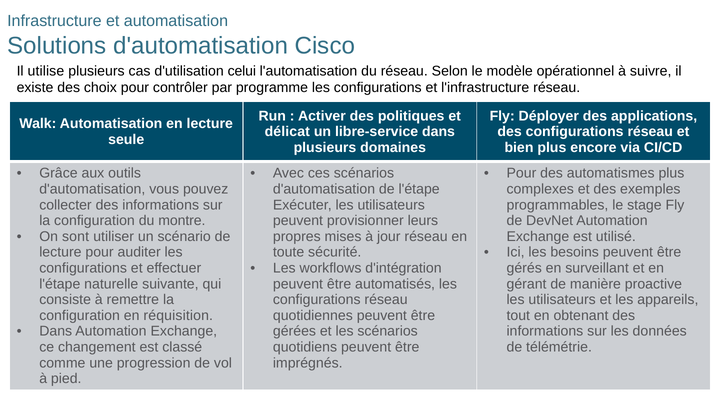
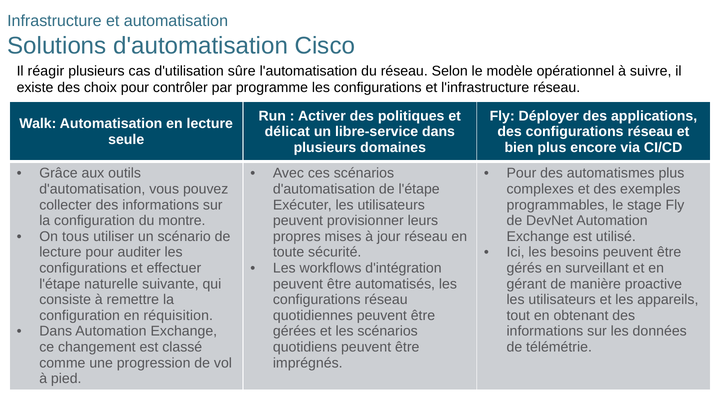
utilise: utilise -> réagir (46, 71)
celui: celui -> sûre (242, 71)
On sont: sont -> tous (76, 237)
